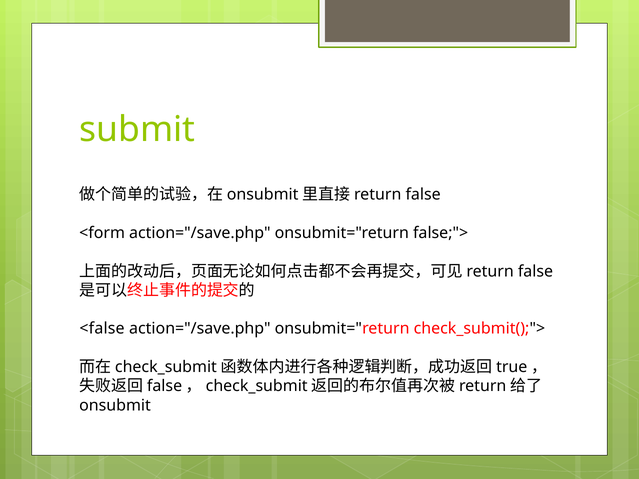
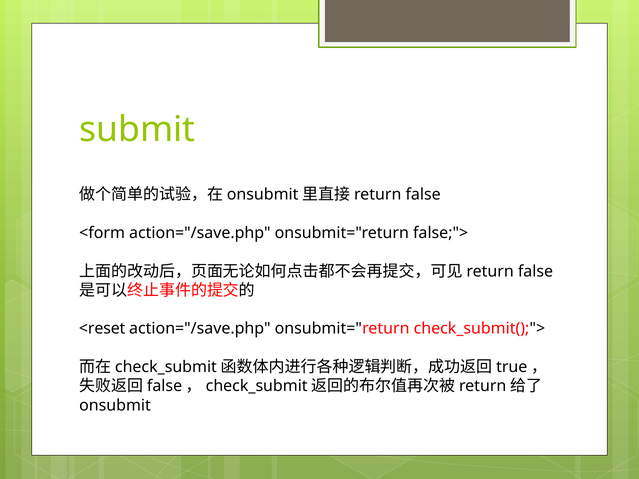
<false: <false -> <reset (102, 329)
